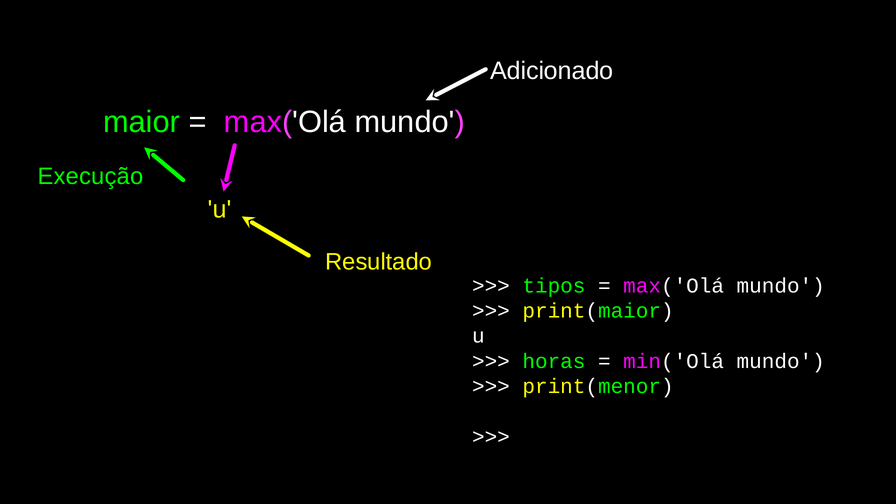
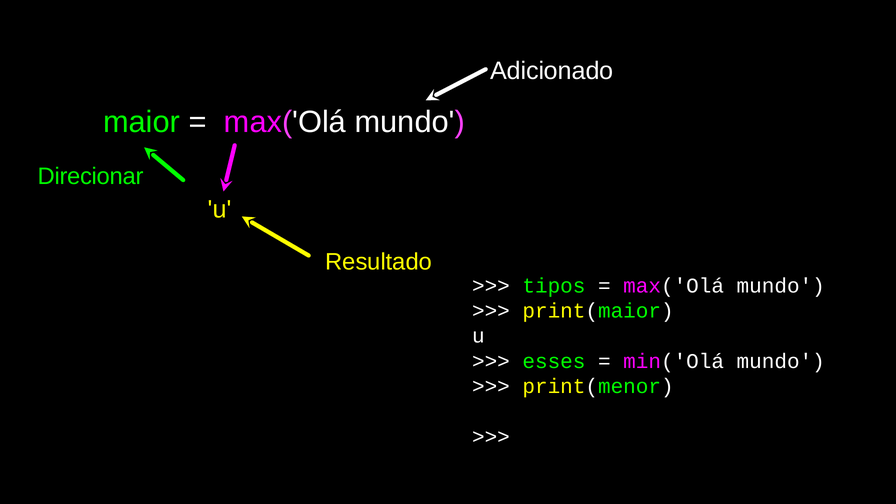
Execução: Execução -> Direcionar (91, 176)
horas: horas -> esses (554, 361)
